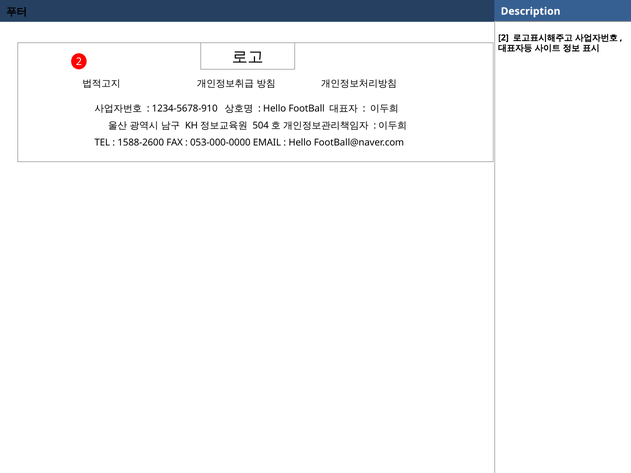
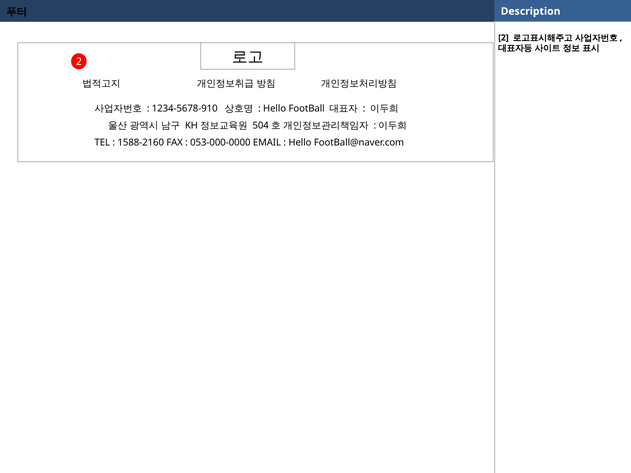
1588-2600: 1588-2600 -> 1588-2160 (141, 143)
